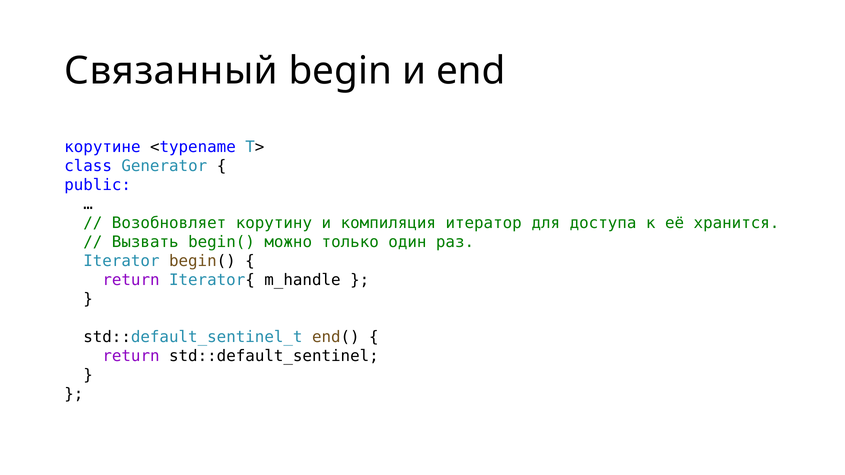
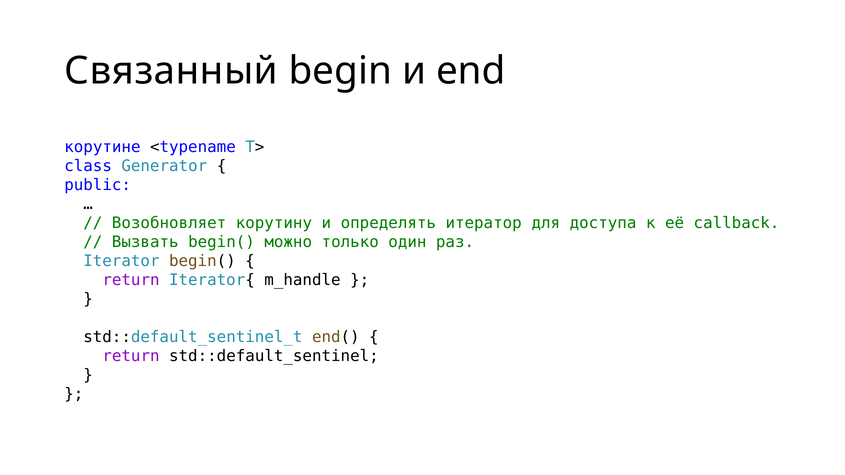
компиляция: компиляция -> определять (388, 223)
хранится: хранится -> callback (736, 223)
